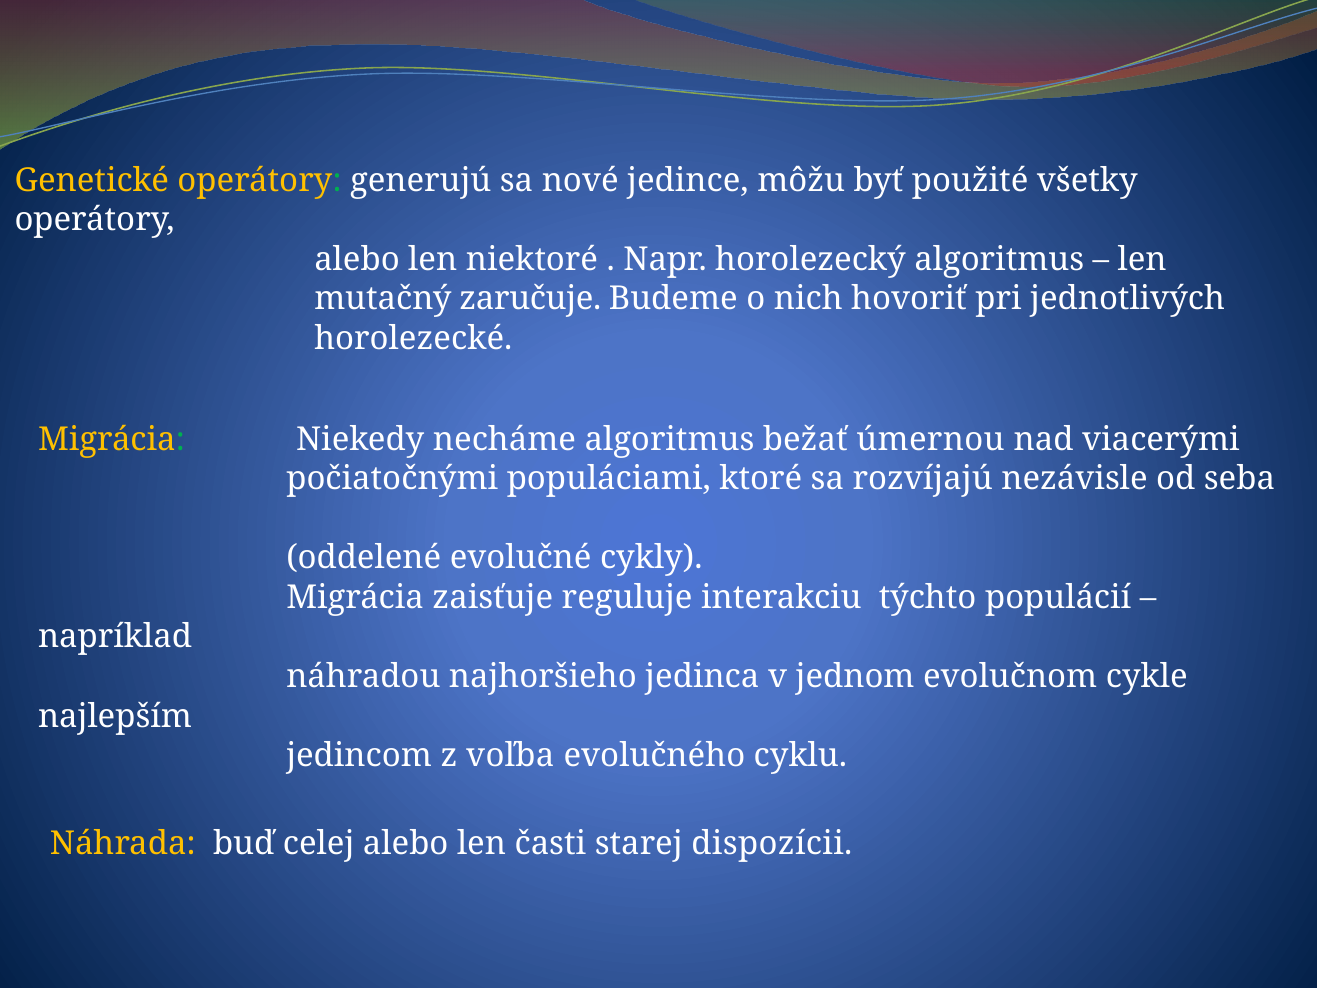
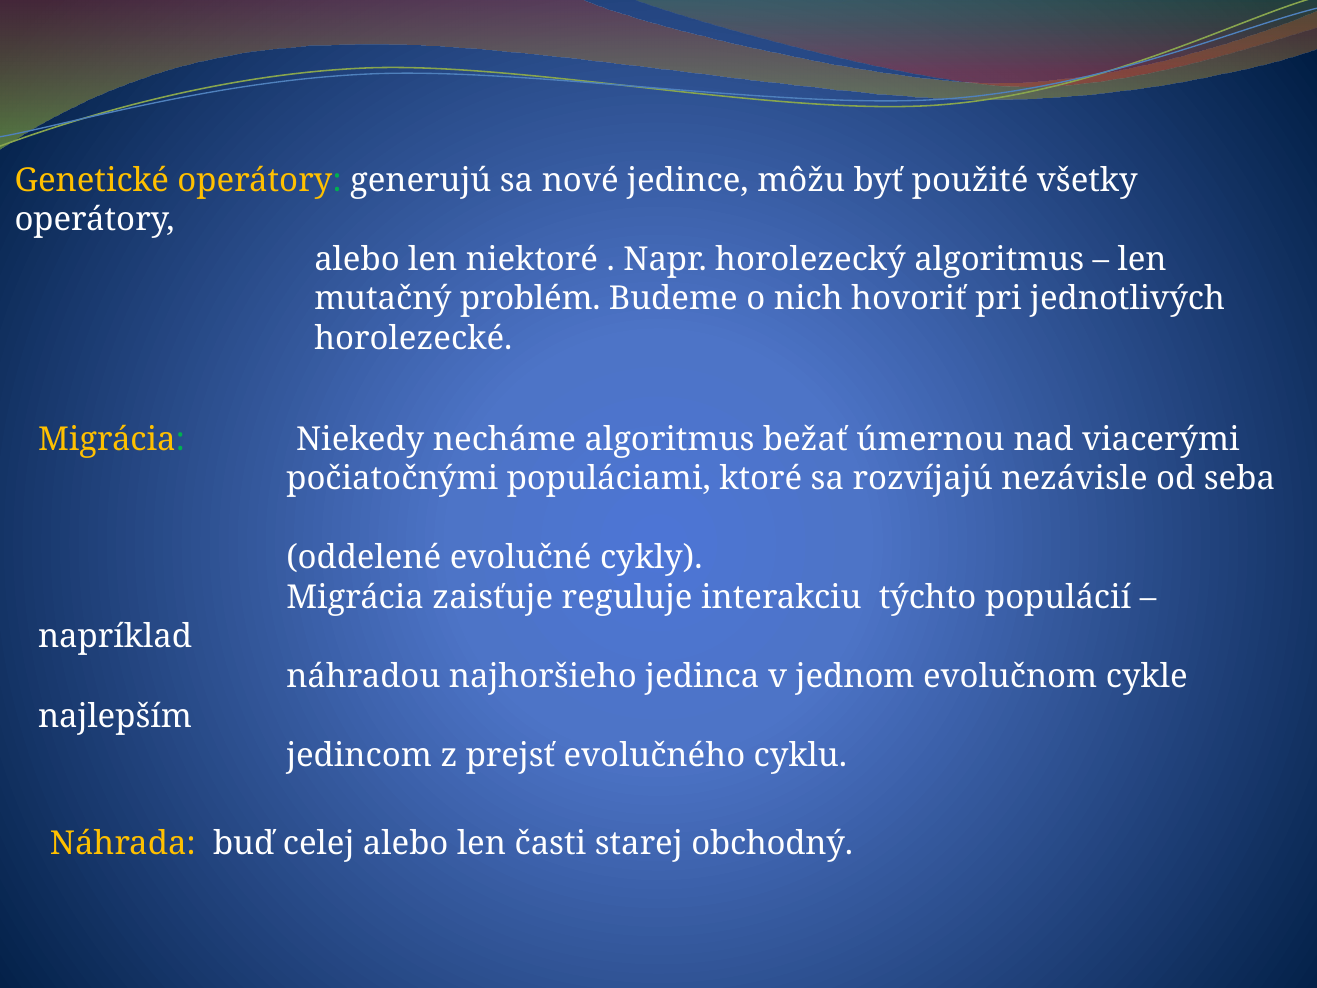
zaručuje: zaručuje -> problém (530, 299)
voľba: voľba -> prejsť (510, 755)
dispozícii: dispozícii -> obchodný (772, 844)
